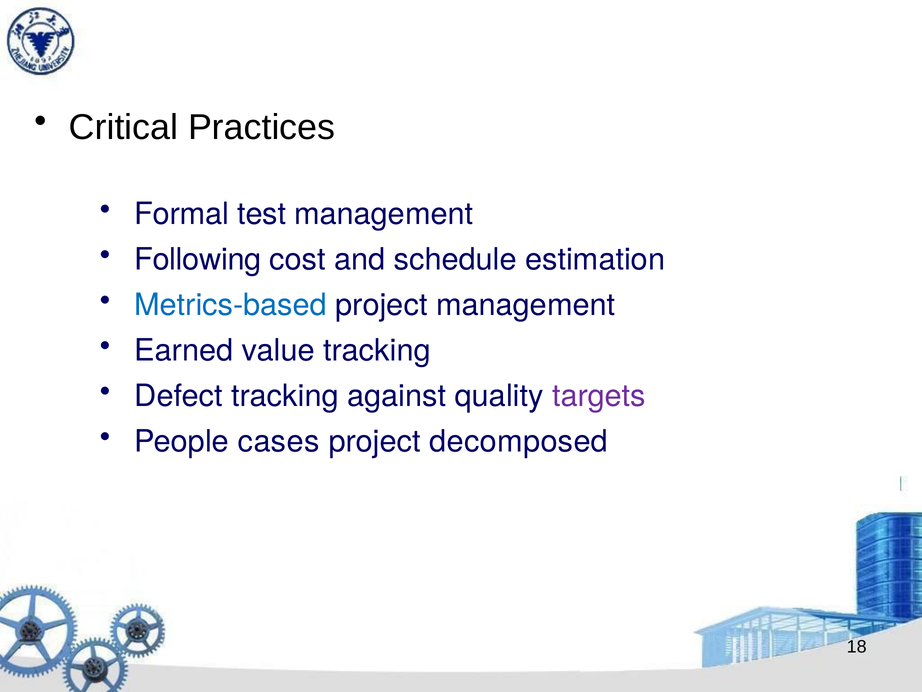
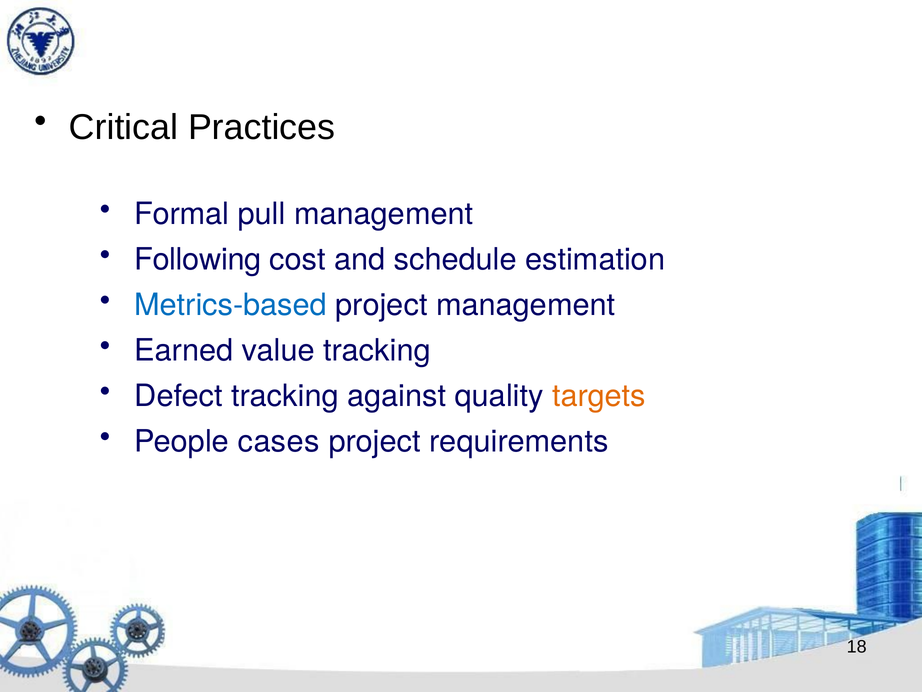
test: test -> pull (262, 214)
targets colour: purple -> orange (599, 396)
decomposed: decomposed -> requirements (519, 441)
